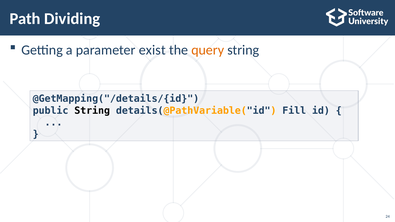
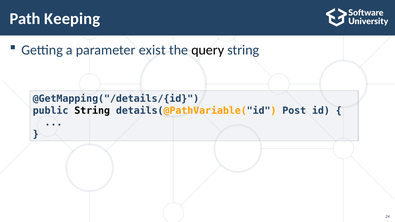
Dividing: Dividing -> Keeping (72, 19)
query colour: orange -> black (208, 50)
Fill: Fill -> Post (294, 111)
